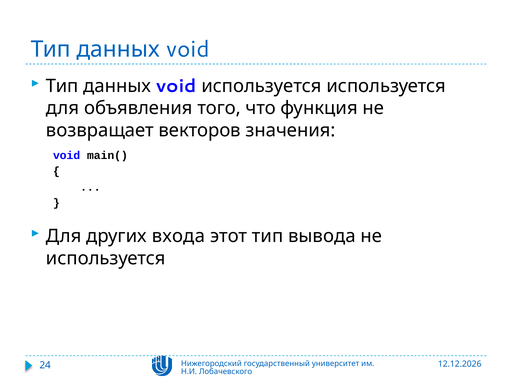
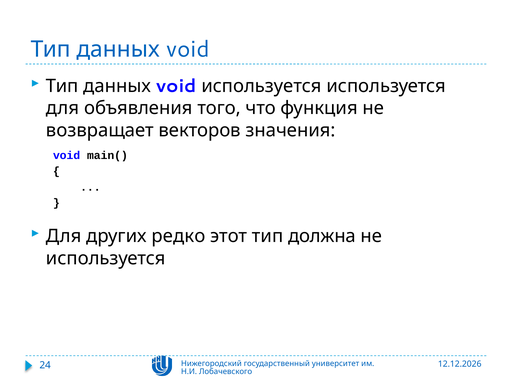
входа: входа -> редко (178, 236)
вывода: вывода -> должна (322, 236)
